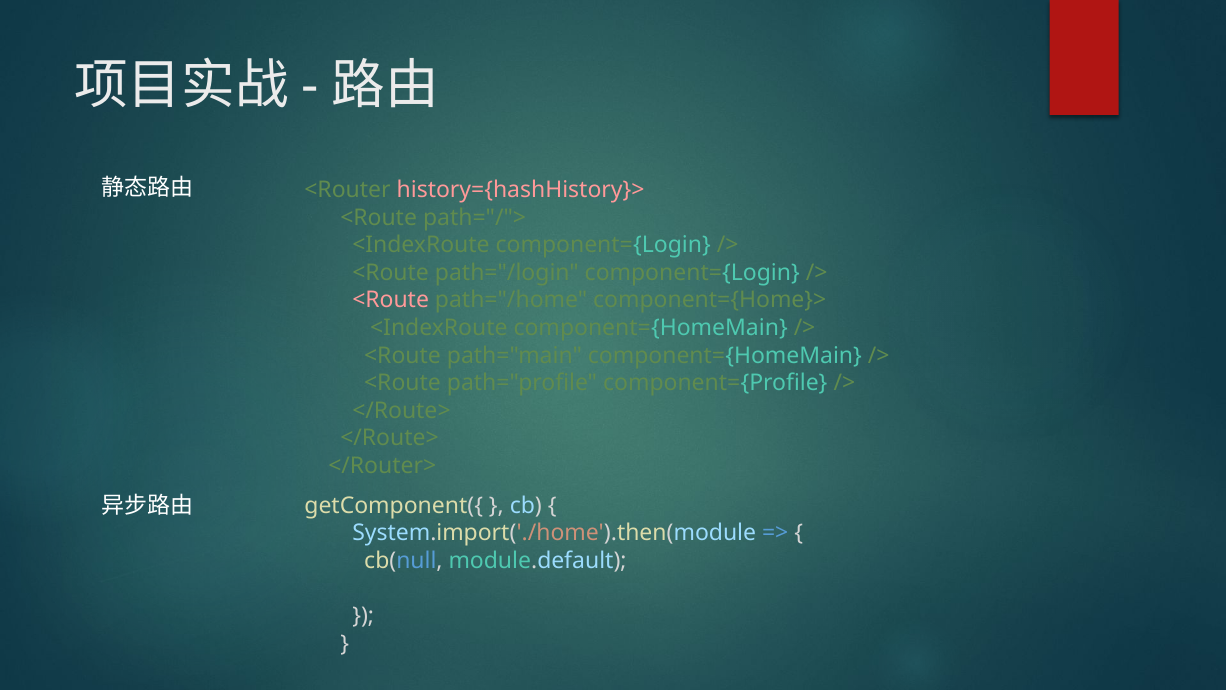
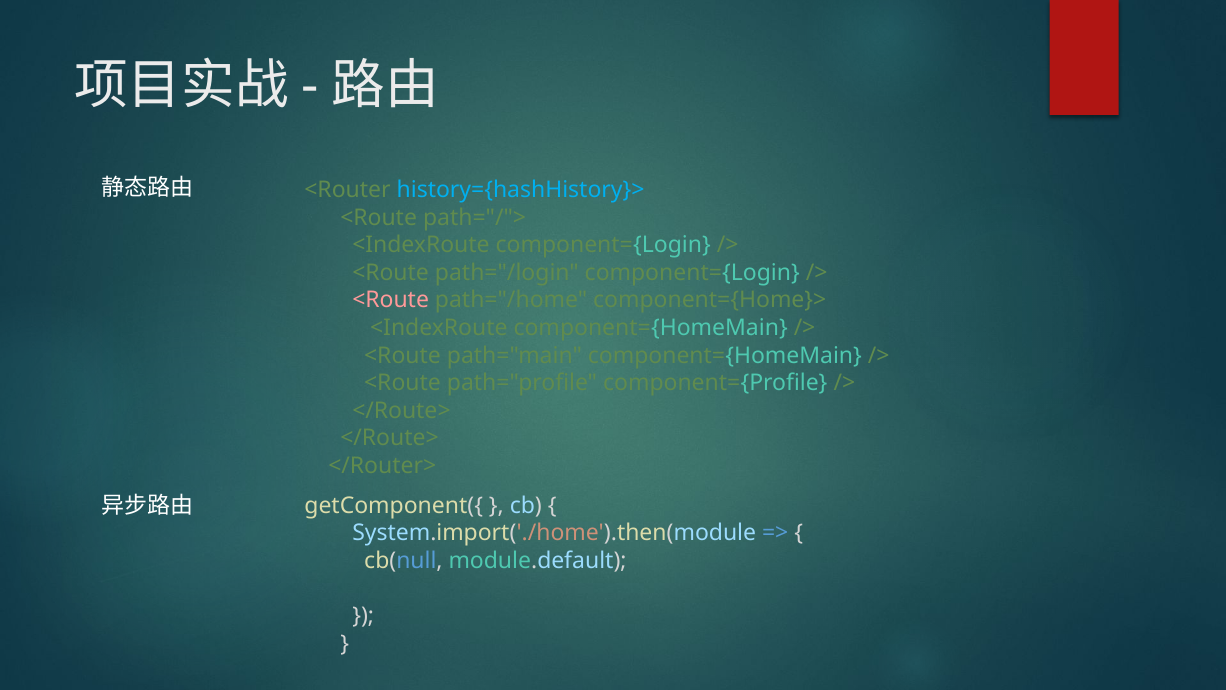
history={hashHistory}> colour: pink -> light blue (521, 190)
